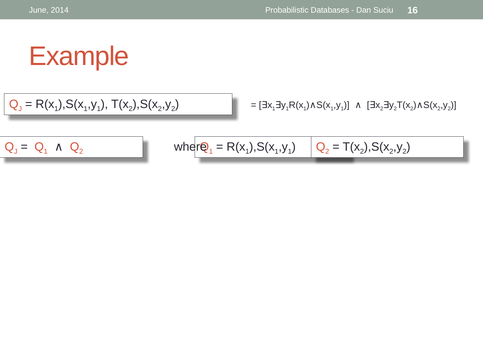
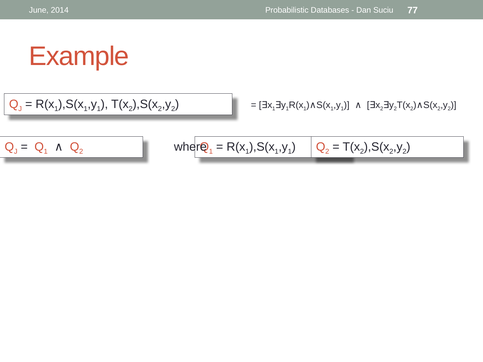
16: 16 -> 77 (413, 10)
